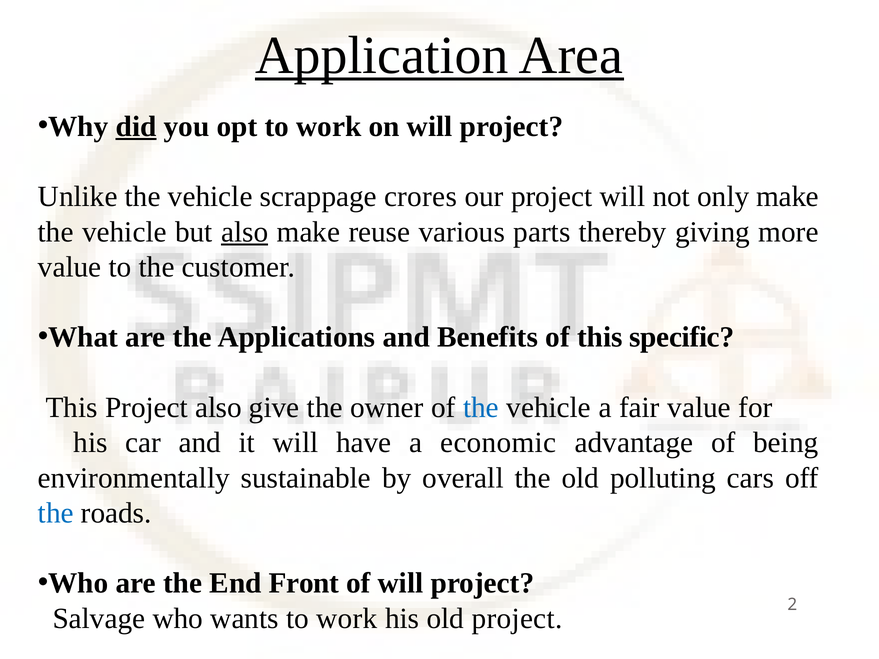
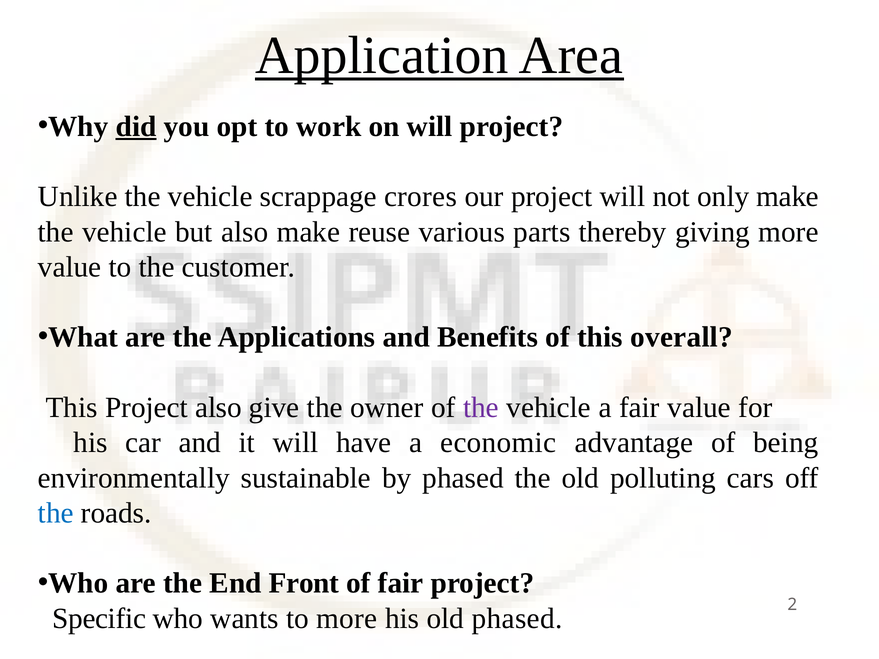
also underline: present -> none (245, 232)
specific: specific -> overall (682, 337)
the colour: blue -> purple (481, 408)
by overall: overall -> phased (463, 478)
of will: will -> fair (401, 584)
Salvage: Salvage -> Specific (99, 619)
wants to work: work -> more (347, 619)
old project: project -> phased (517, 619)
